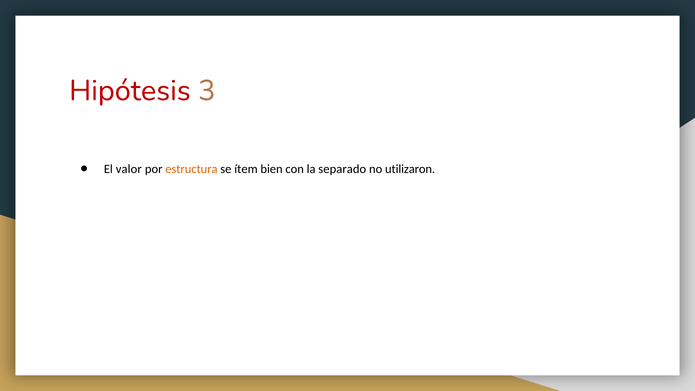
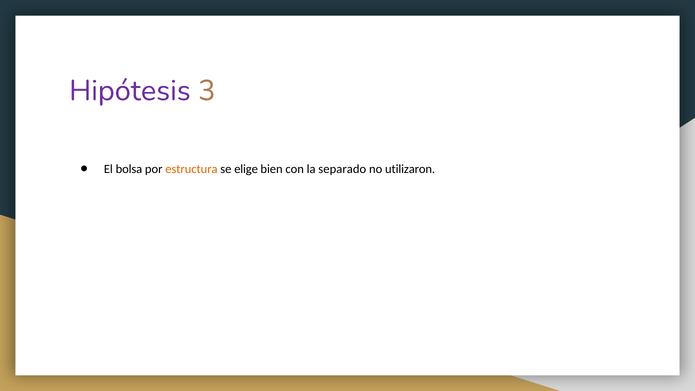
Hipótesis colour: red -> purple (130, 91)
valor: valor -> bolsa (129, 169)
ítem: ítem -> elige (246, 169)
